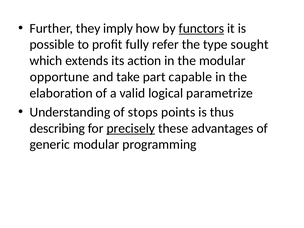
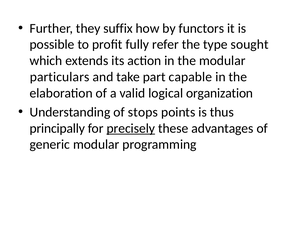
imply: imply -> suffix (118, 28)
functors underline: present -> none (201, 28)
opportune: opportune -> particulars (60, 77)
parametrize: parametrize -> organization (220, 93)
describing: describing -> principally (57, 128)
